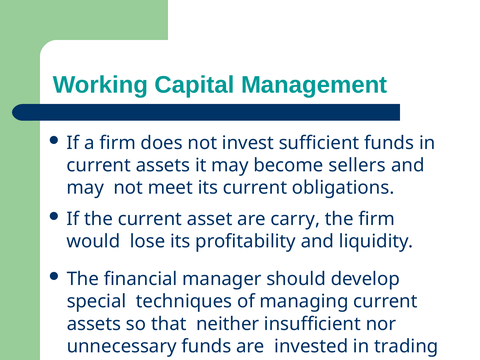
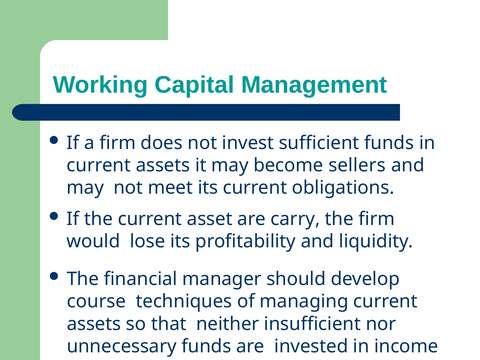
special: special -> course (96, 301)
trading: trading -> income (406, 346)
